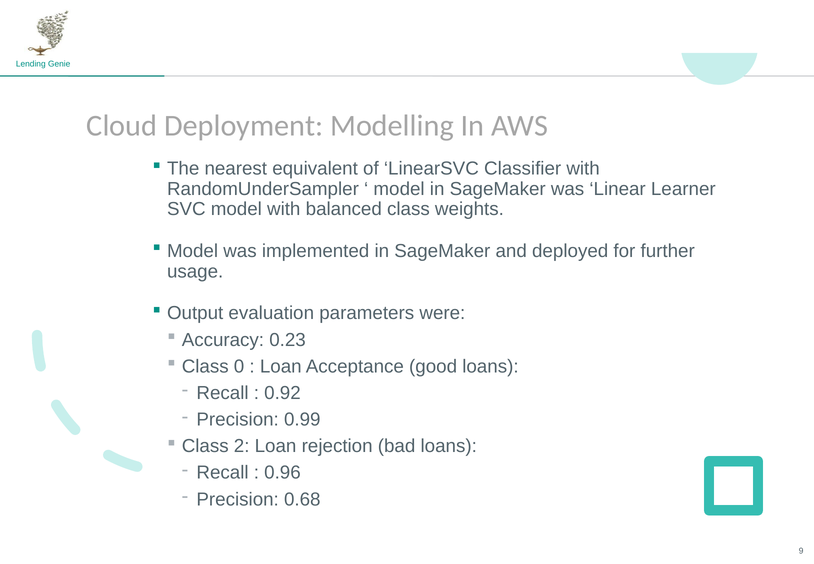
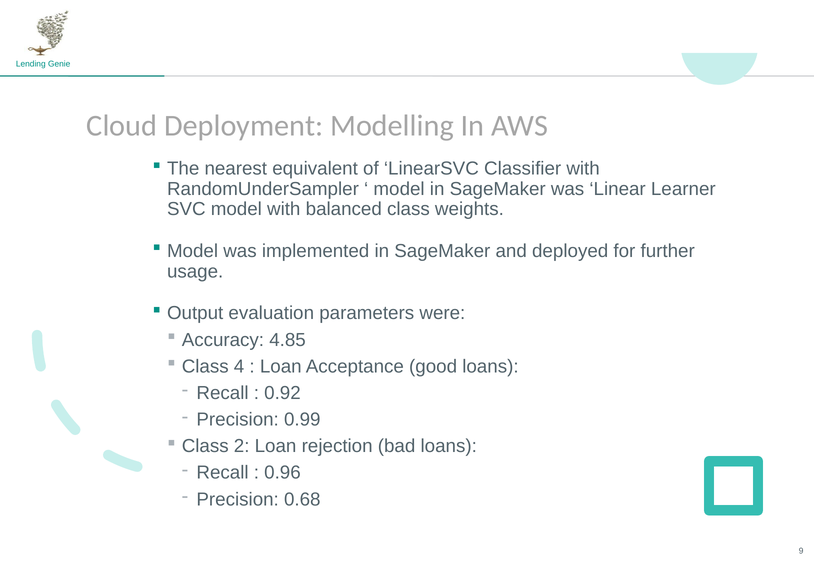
0.23: 0.23 -> 4.85 (288, 340)
0: 0 -> 4 (239, 366)
